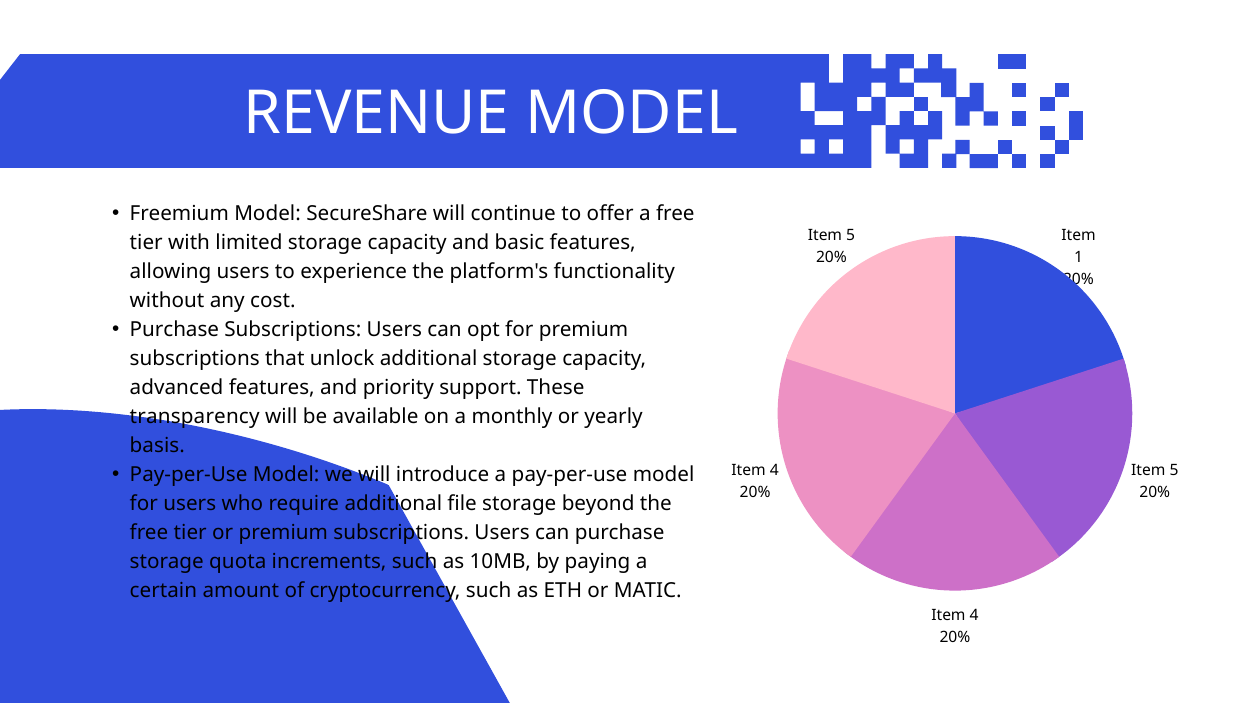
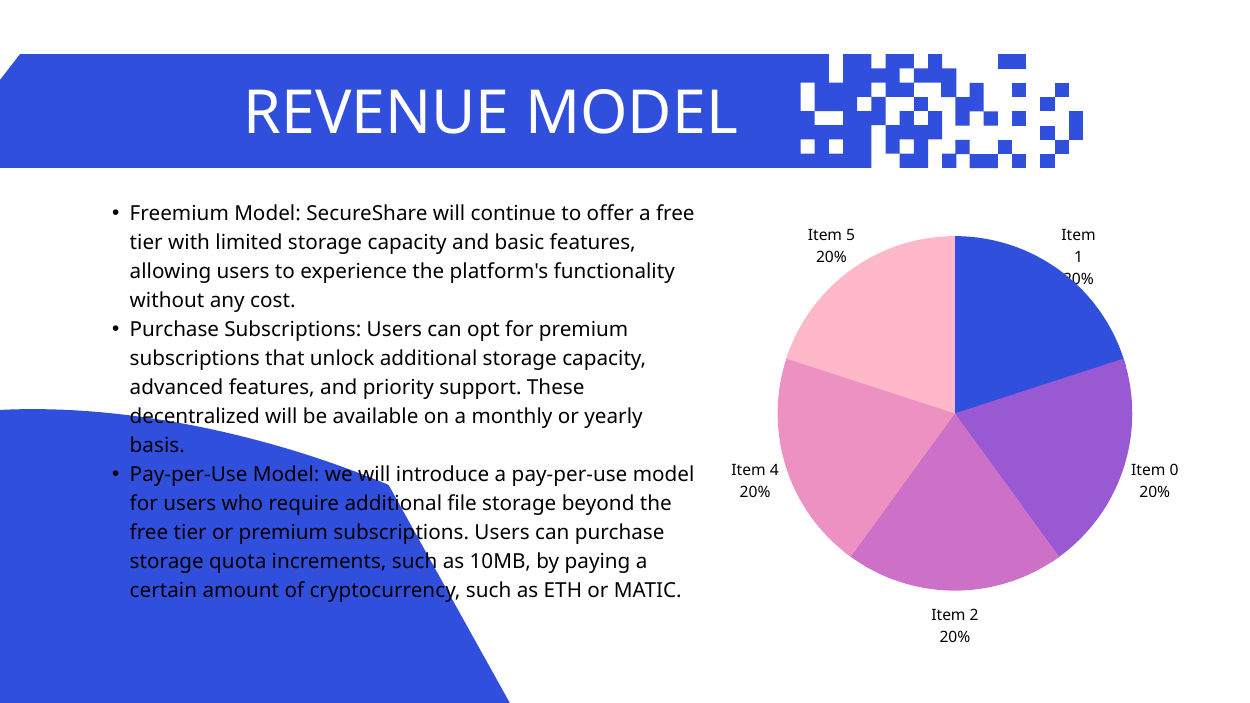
transparency: transparency -> decentralized (195, 417)
5: 5 -> 0 (1174, 470)
4: 4 -> 2 (974, 615)
